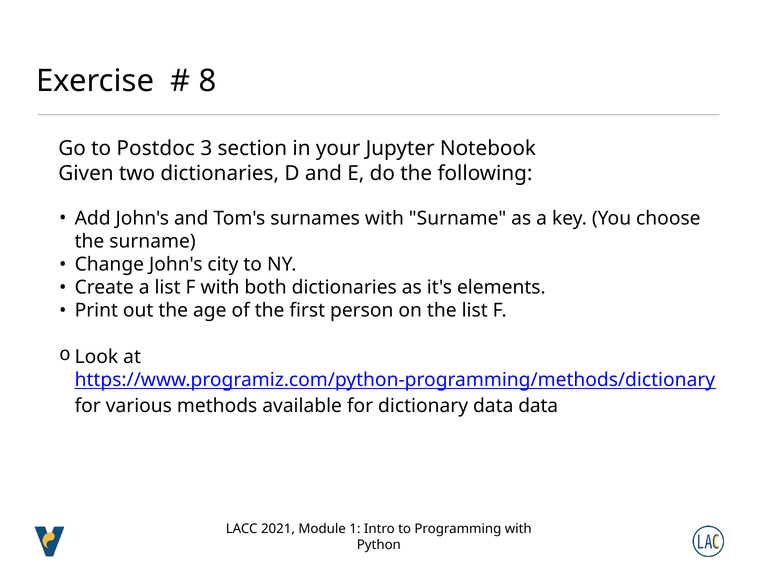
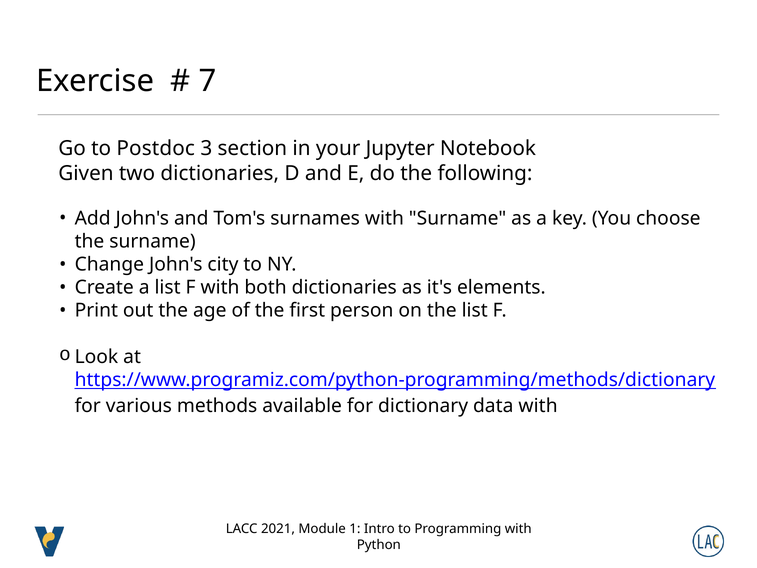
8: 8 -> 7 (207, 81)
data data: data -> with (538, 406)
